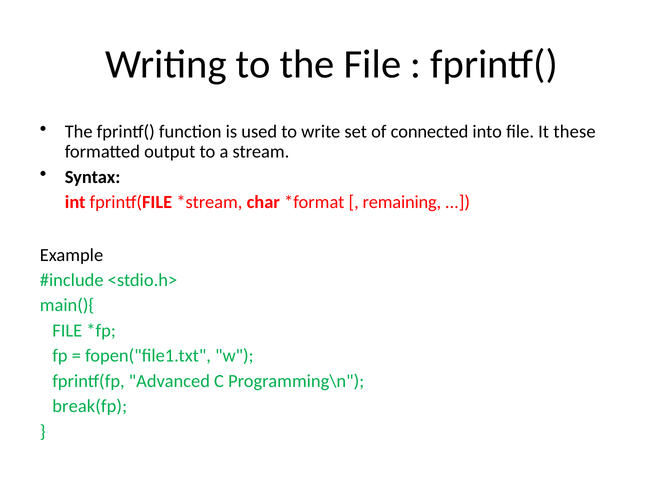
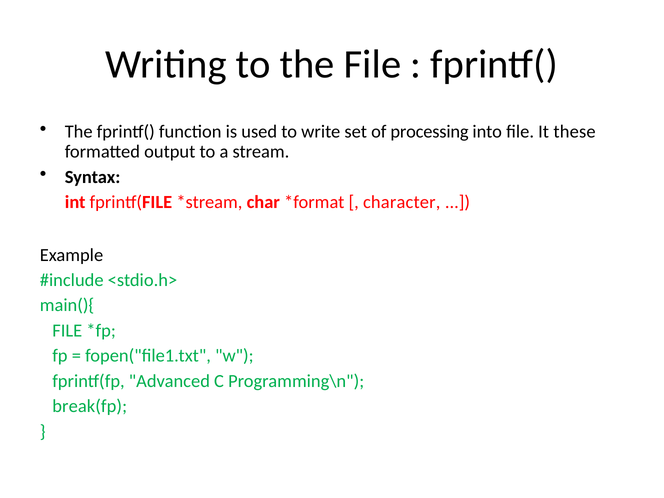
connected: connected -> processing (430, 132)
remaining: remaining -> character (402, 202)
